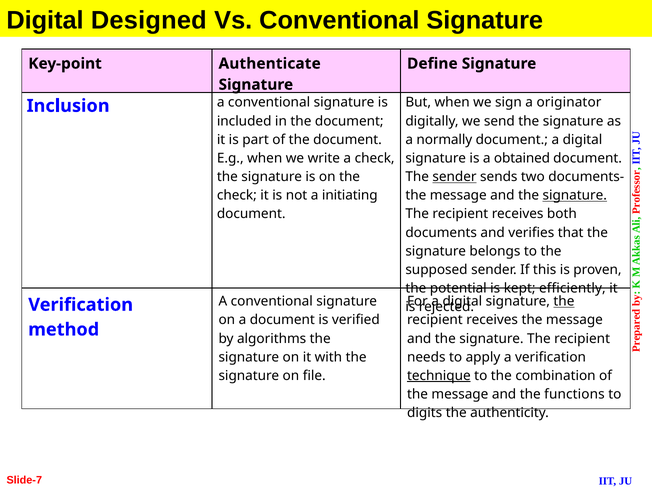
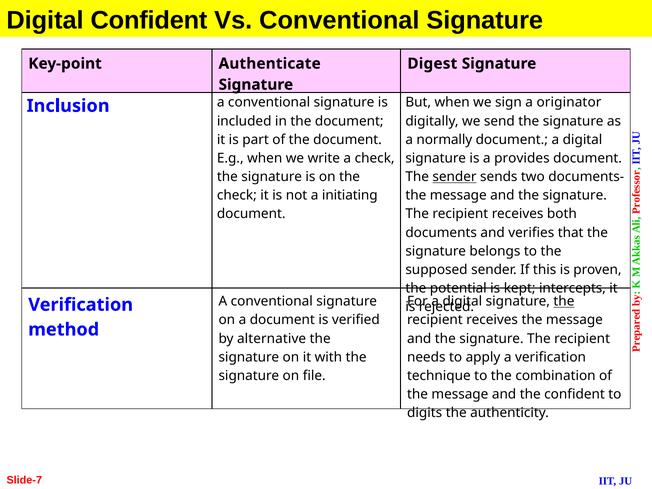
Digital Designed: Designed -> Confident (149, 20)
Define: Define -> Digest (432, 64)
obtained: obtained -> provides (522, 158)
signature underline: present -> none (575, 195)
efficiently: efficiently -> intercepts (572, 288)
algorithms: algorithms -> alternative (272, 339)
technique underline: present -> none (439, 376)
the functions: functions -> confident (575, 394)
